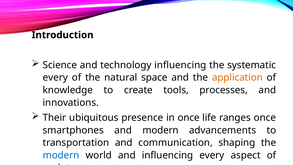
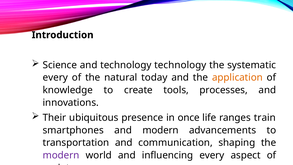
technology influencing: influencing -> technology (180, 65)
space: space -> today (154, 77)
ranges once: once -> train (265, 118)
modern colour: blue -> purple (61, 155)
